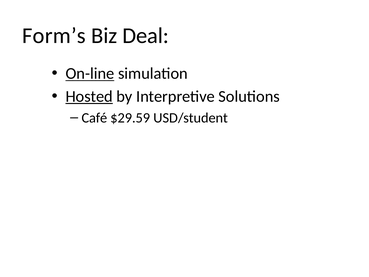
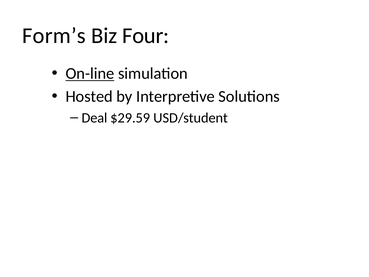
Deal: Deal -> Four (146, 36)
Hosted underline: present -> none (89, 96)
Café: Café -> Deal (94, 118)
